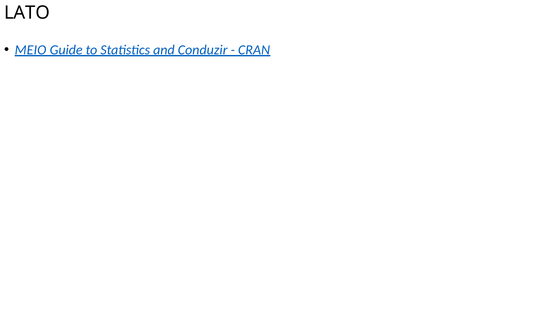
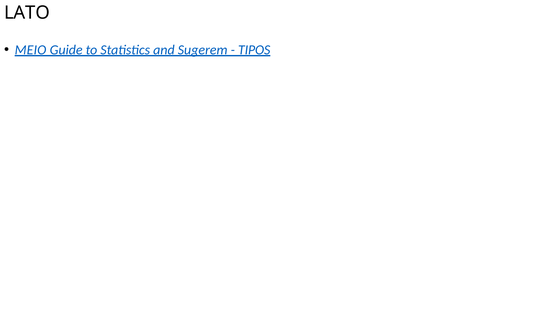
Conduzir: Conduzir -> Sugerem (203, 50)
CRAN: CRAN -> TIPOS (254, 50)
